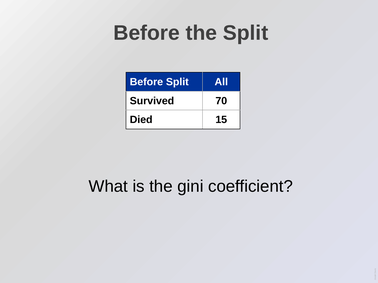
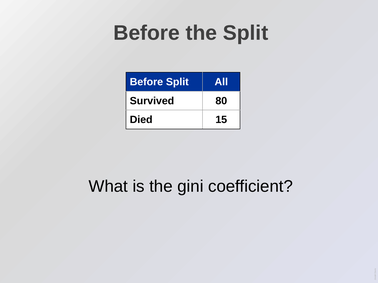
70: 70 -> 80 (221, 101)
